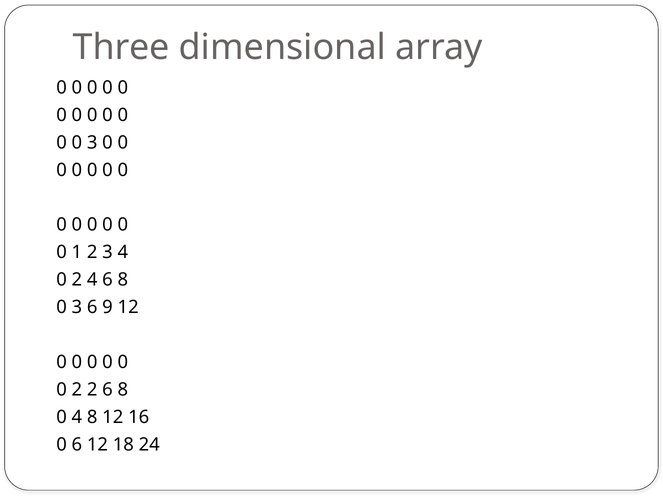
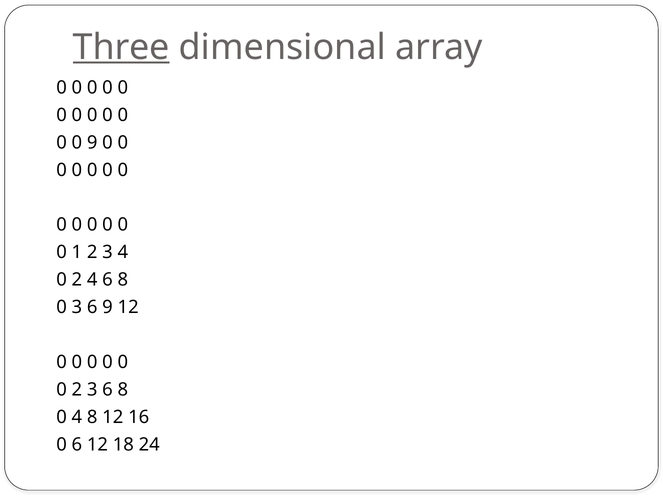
Three underline: none -> present (121, 47)
0 0 3: 3 -> 9 (92, 143)
0 2 2: 2 -> 3 (92, 390)
